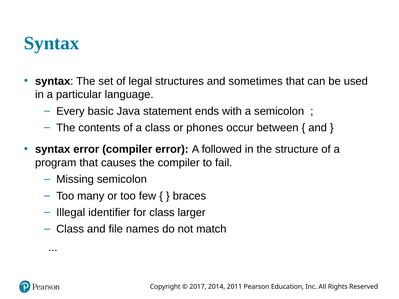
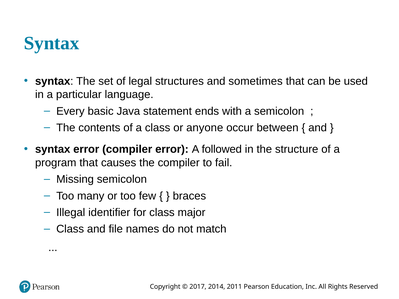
phones: phones -> anyone (205, 128)
larger: larger -> major (192, 213)
